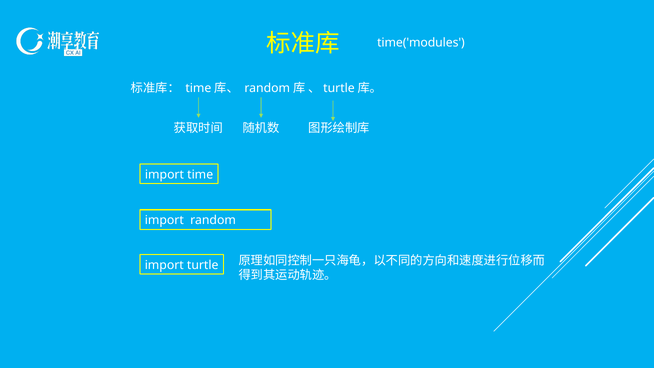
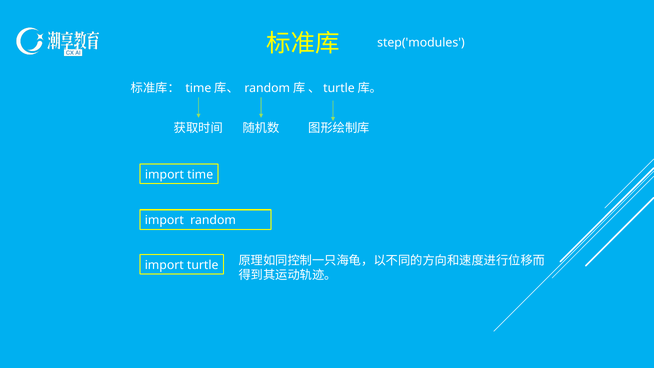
time('modules: time('modules -> step('modules (421, 43)
